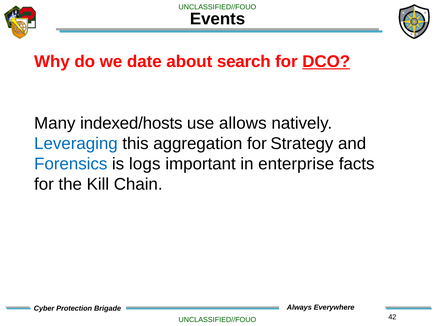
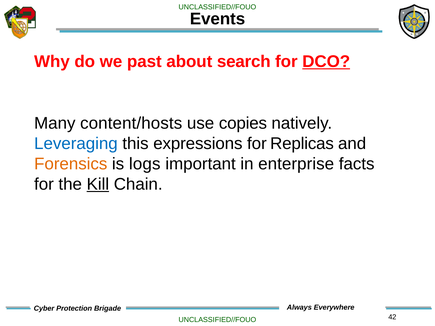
date: date -> past (144, 62)
indexed/hosts: indexed/hosts -> content/hosts (131, 123)
allows: allows -> copies (243, 123)
aggregation: aggregation -> expressions (198, 144)
Strategy: Strategy -> Replicas (302, 144)
Forensics colour: blue -> orange (71, 164)
Kill underline: none -> present (98, 184)
